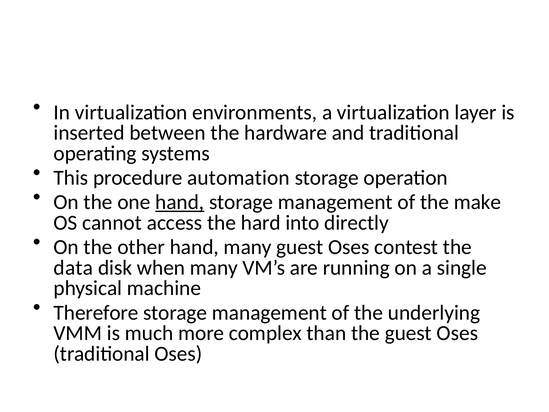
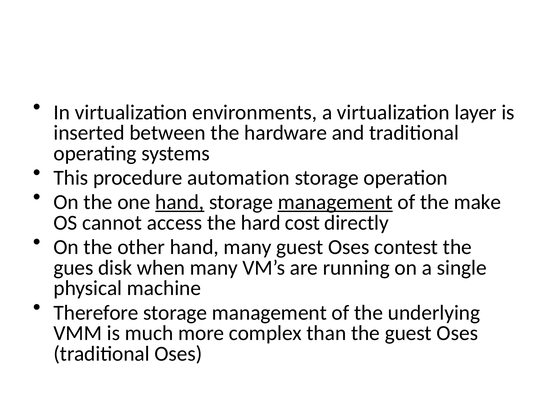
management underline: none -> present (335, 202)
into: into -> cost (303, 223)
data: data -> gues (73, 268)
